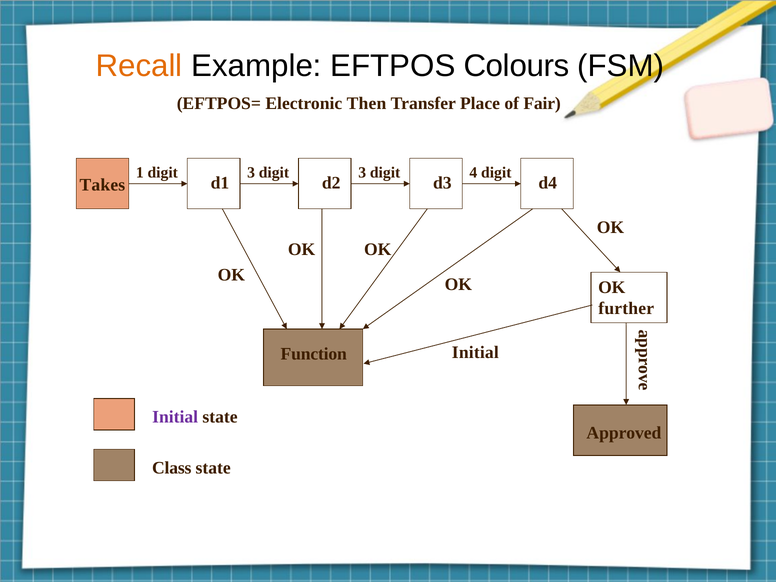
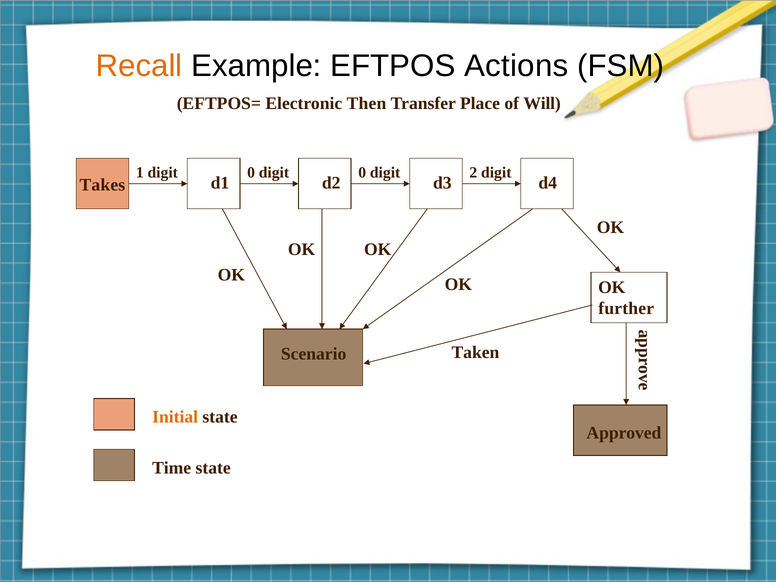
Colours: Colours -> Actions (516, 66)
Fair: Fair -> Will (542, 103)
1 digit 3: 3 -> 0 (251, 173)
3: 3 -> 0 (362, 173)
4: 4 -> 2 (473, 173)
Initial: Initial -> Taken (475, 353)
Function: Function -> Scenario (314, 354)
Initial colour: purple -> orange (175, 417)
Class: Class -> Time (172, 468)
